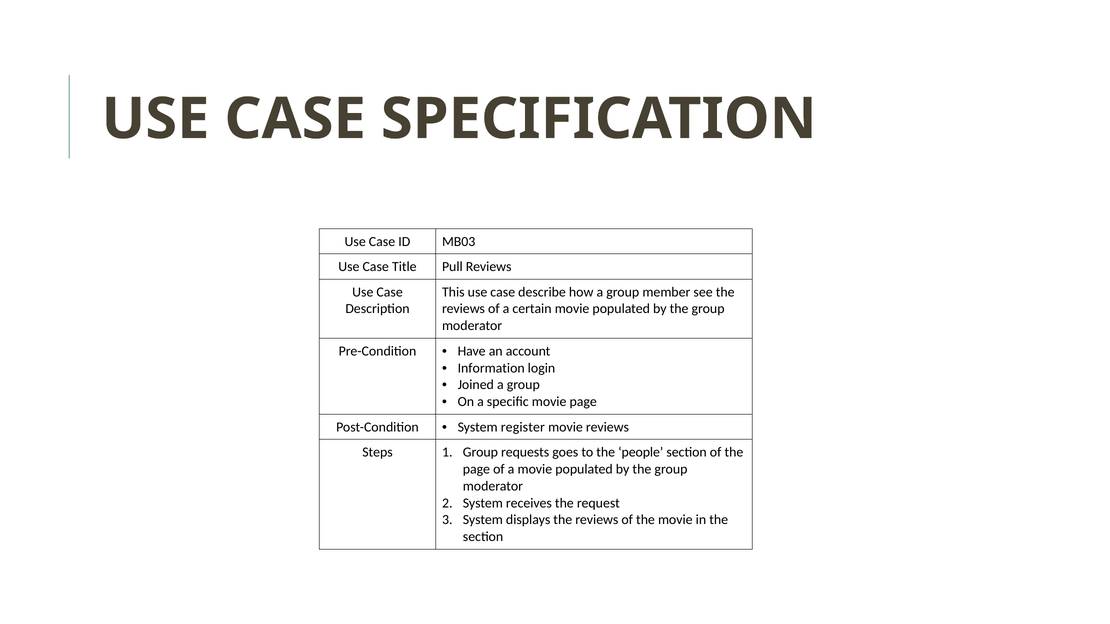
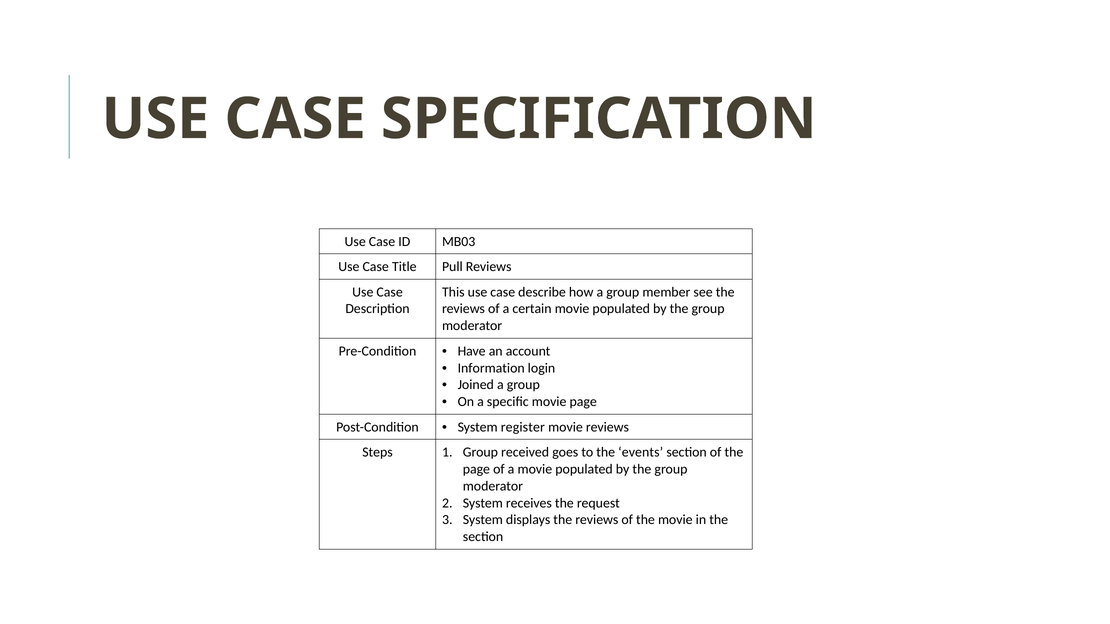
requests: requests -> received (525, 453)
people: people -> events (641, 453)
